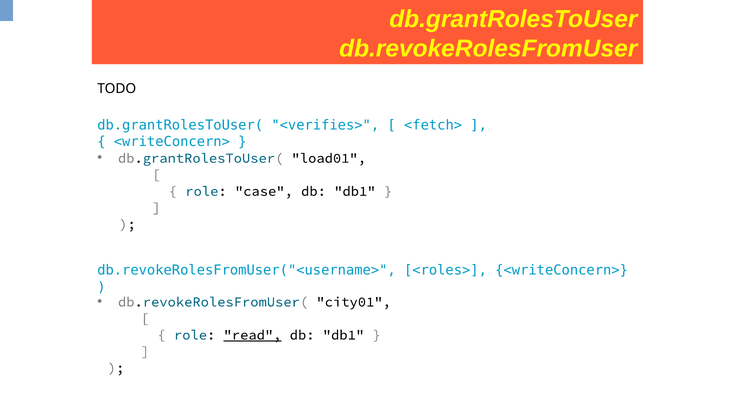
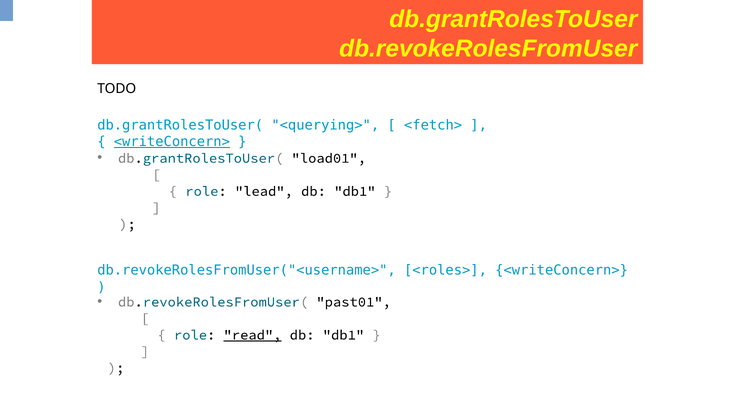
<verifies>: <verifies> -> <querying> (325, 125)
<writeConcern> underline: none -> present (172, 142)
case: case -> lead (264, 191)
city01: city01 -> past01 (354, 302)
